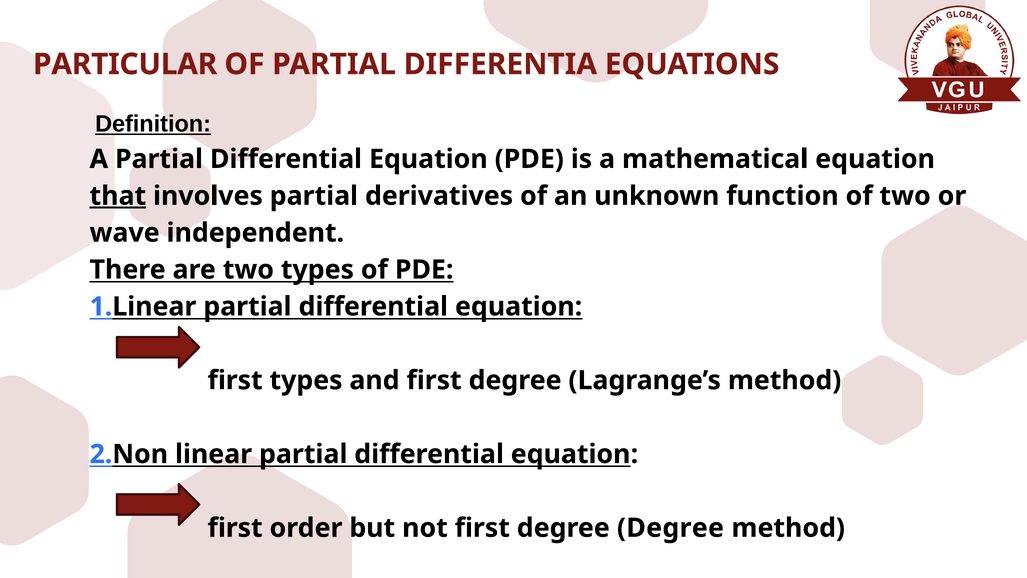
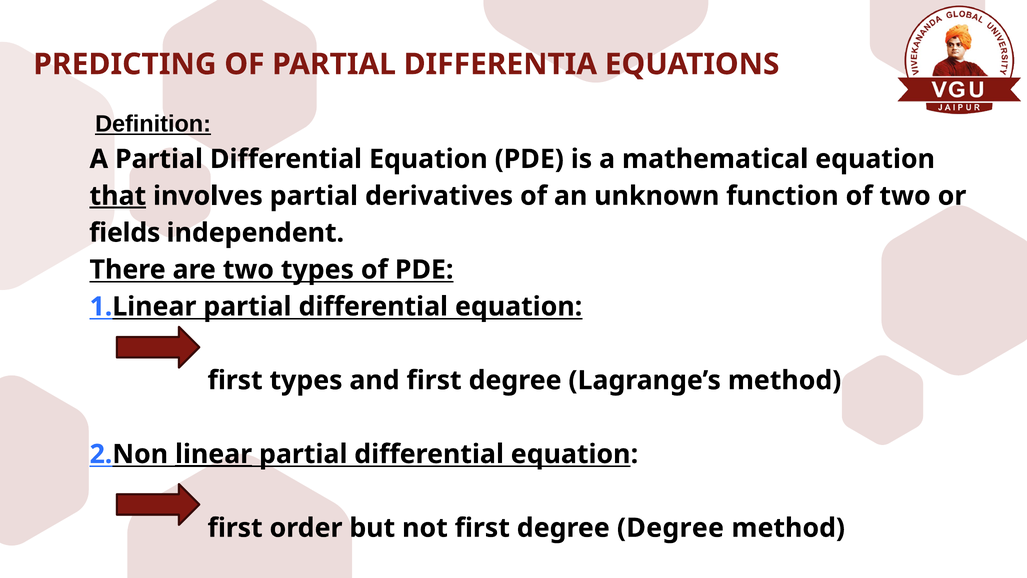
PARTICULAR: PARTICULAR -> PREDICTING (125, 64)
wave: wave -> fields (125, 233)
linear underline: none -> present (214, 454)
